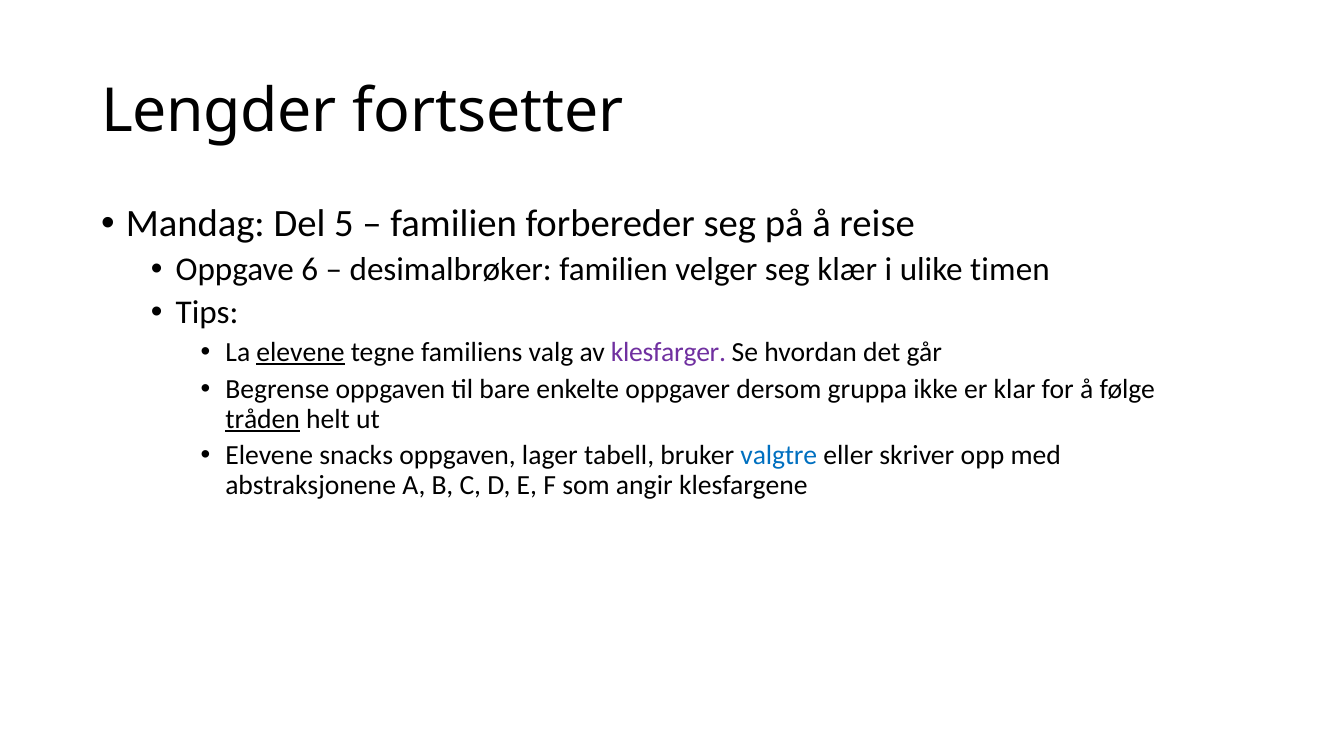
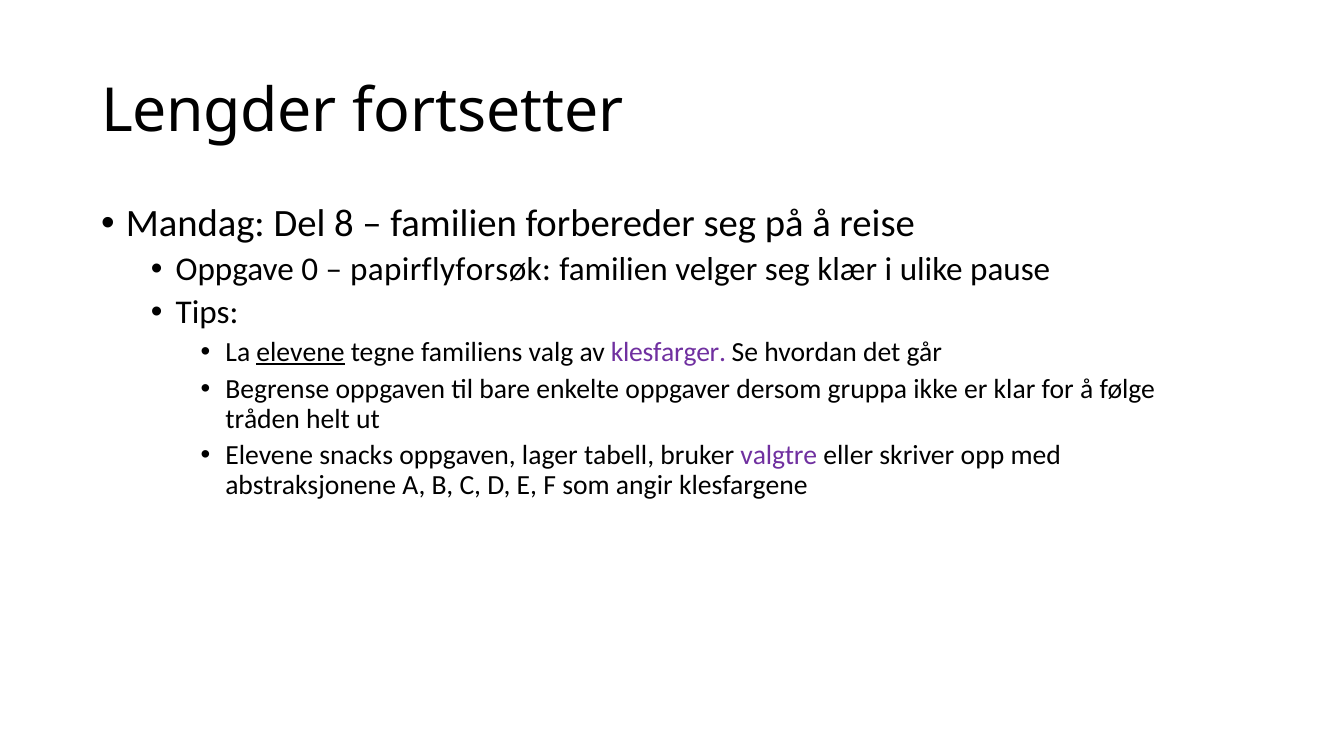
5: 5 -> 8 (344, 224)
6: 6 -> 0 (310, 270)
desimalbrøker: desimalbrøker -> papirflyforsøk (451, 270)
timen: timen -> pause (1010, 270)
tråden underline: present -> none (263, 419)
valgtre colour: blue -> purple (779, 456)
